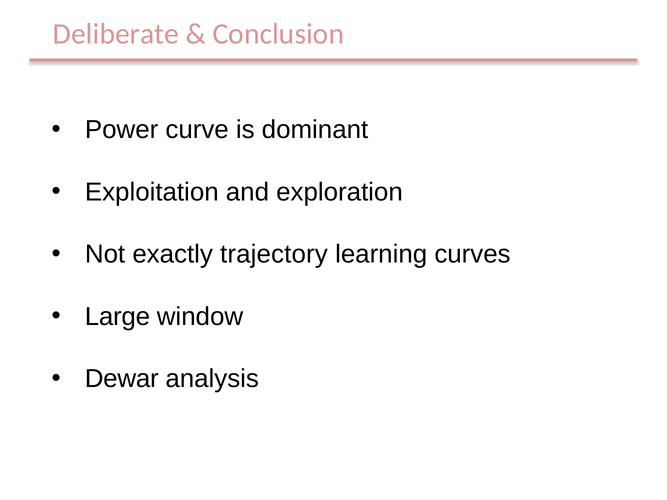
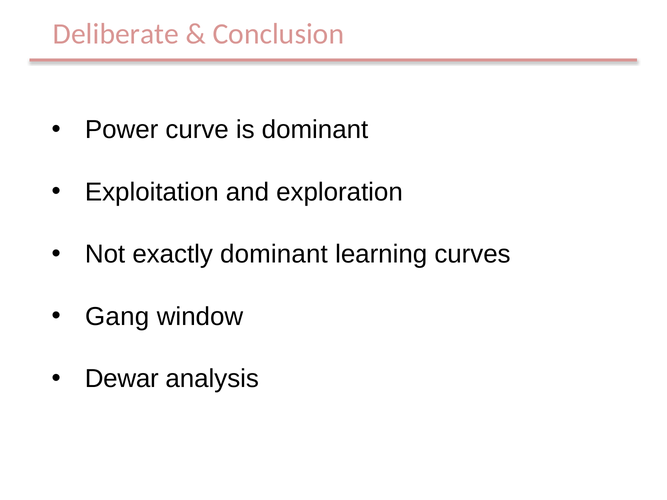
exactly trajectory: trajectory -> dominant (274, 255)
Large: Large -> Gang (117, 317)
